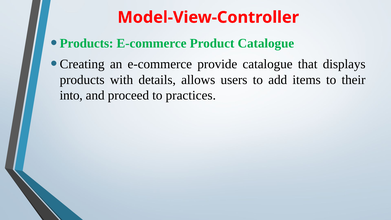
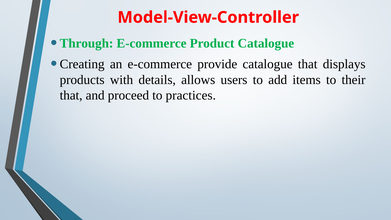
Products: Products -> Through (86, 43)
into: into -> that (71, 95)
